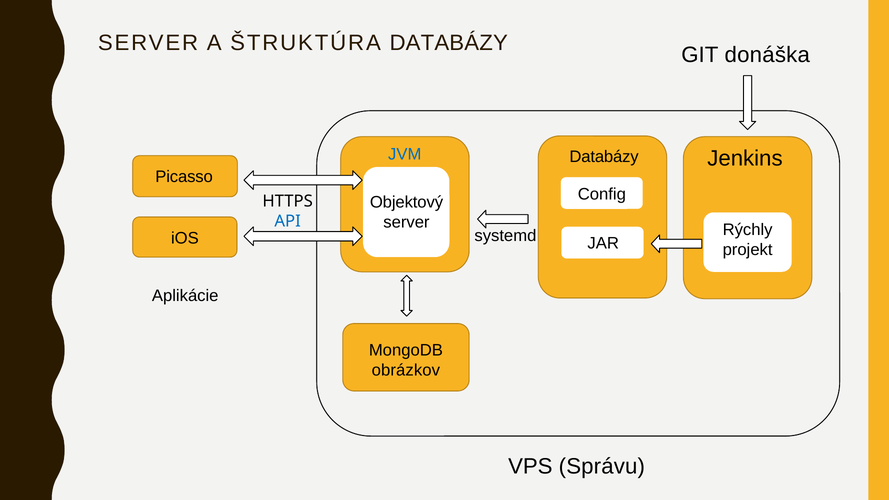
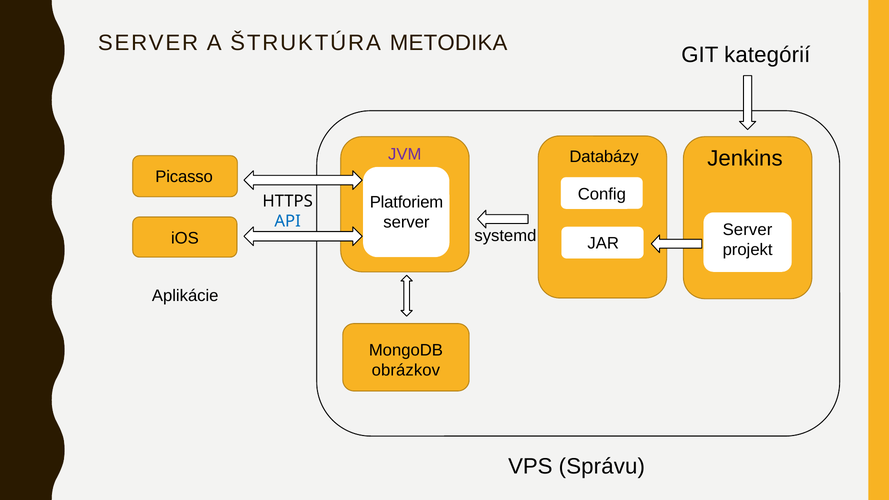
ŠTRUKTÚRA DATABÁZY: DATABÁZY -> METODIKA (449, 43)
donáška: donáška -> kategórií (767, 55)
JVM colour: blue -> purple (405, 154)
Objektový: Objektový -> Platforiem (407, 202)
Rýchly: Rýchly -> Server (748, 230)
